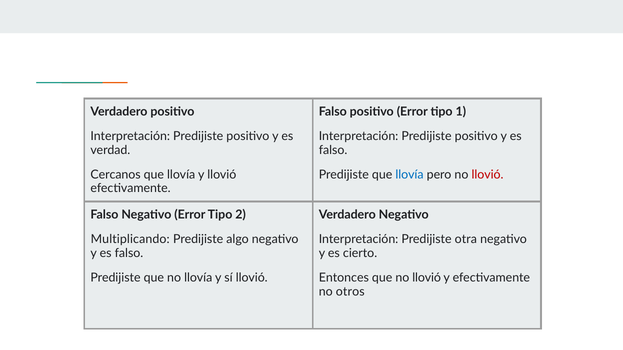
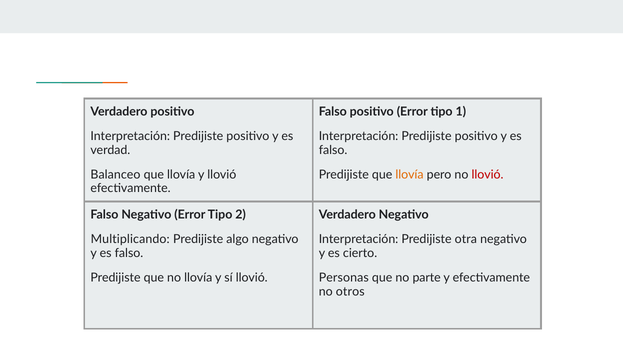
Cercanos: Cercanos -> Balanceo (115, 175)
llovía colour: blue -> orange (409, 175)
Entonces: Entonces -> Personas (344, 278)
que no llovió: llovió -> parte (427, 278)
